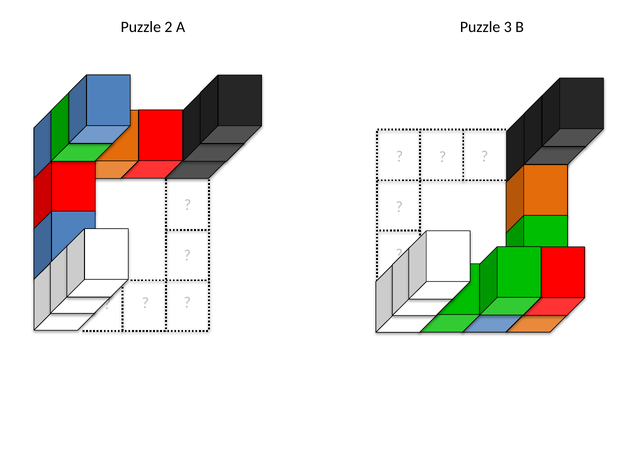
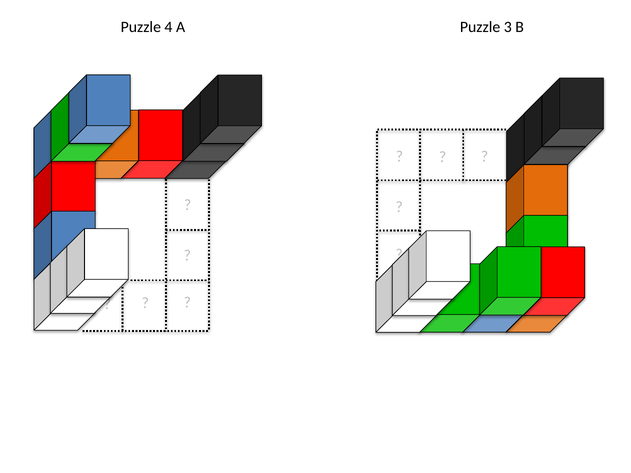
2: 2 -> 4 (168, 27)
